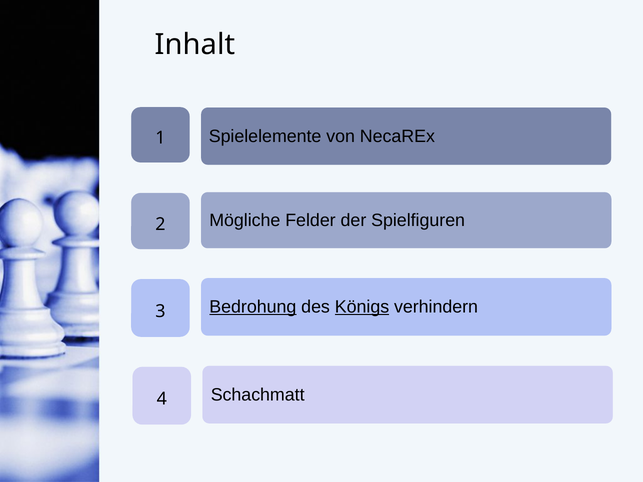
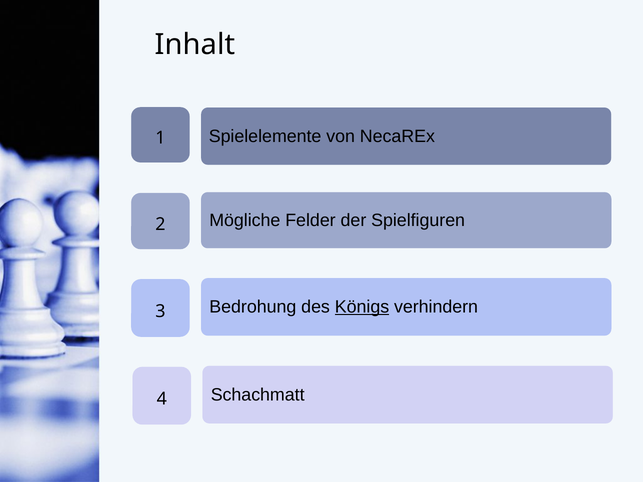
Bedrohung underline: present -> none (253, 307)
